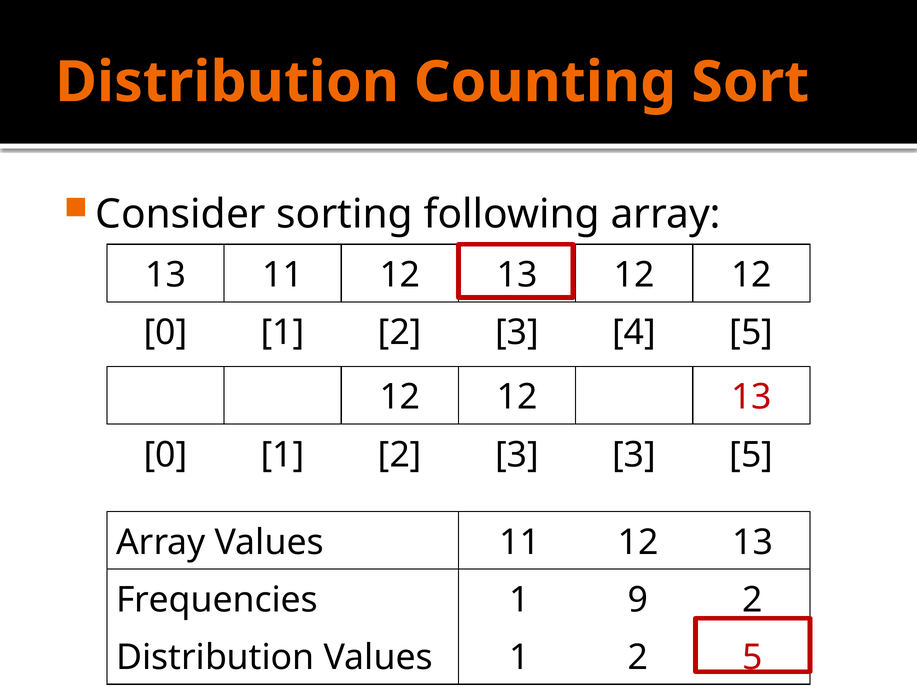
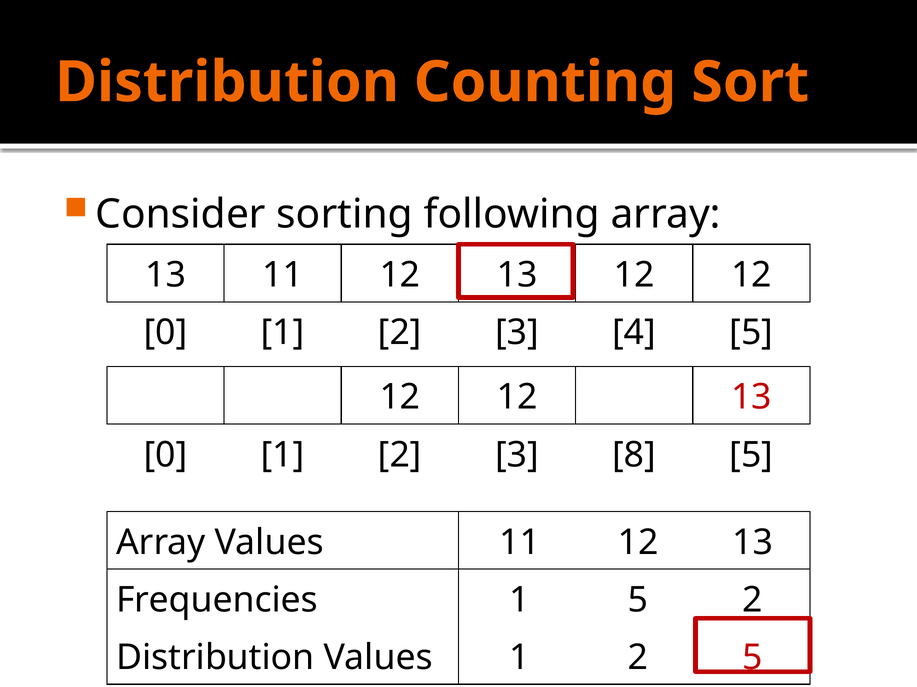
3 3: 3 -> 8 (634, 455)
1 9: 9 -> 5 (638, 601)
